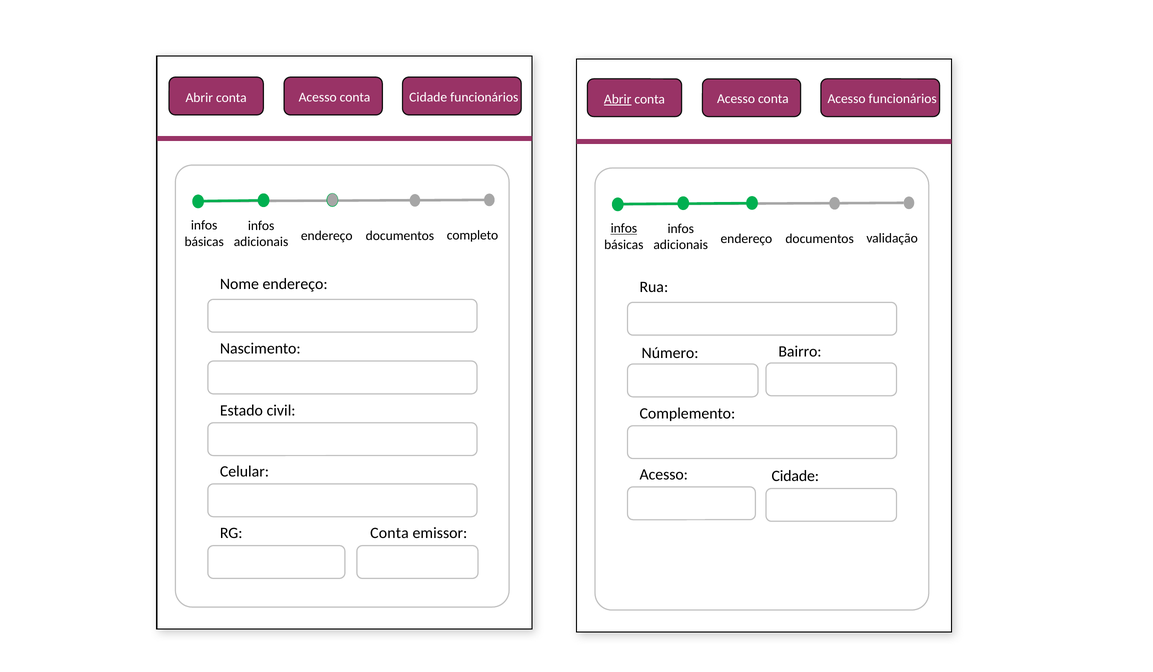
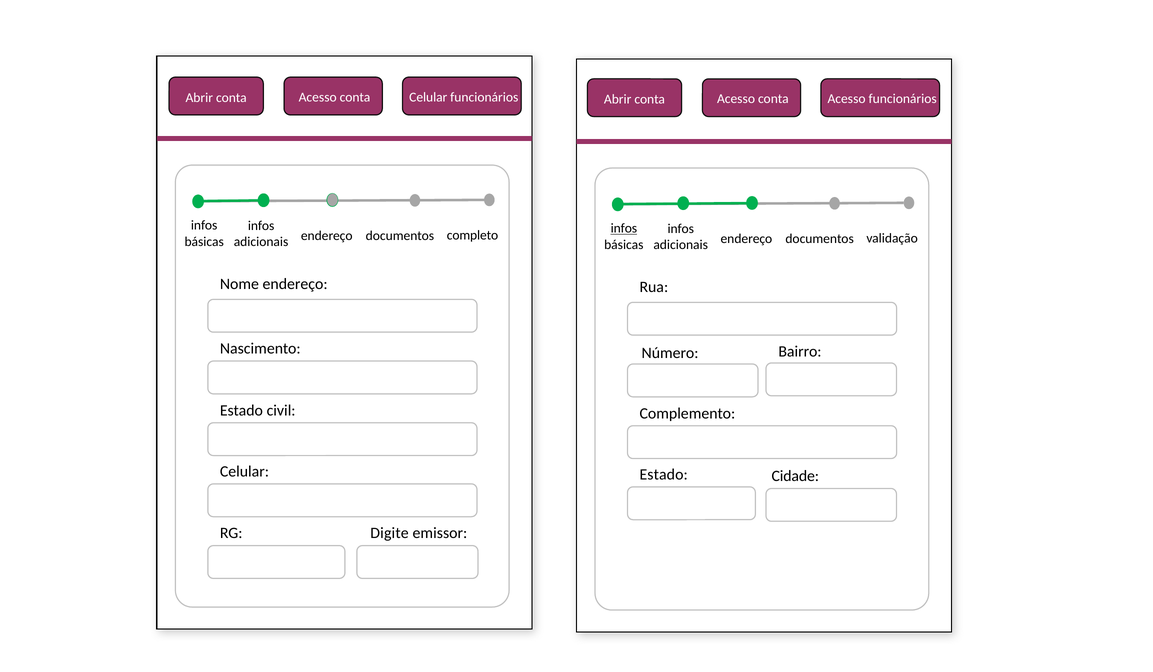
conta Cidade: Cidade -> Celular (428, 97)
Abrir underline: present -> none (618, 99)
Acesso: Acesso -> Estado (664, 475)
RG Conta: Conta -> Digite (390, 534)
